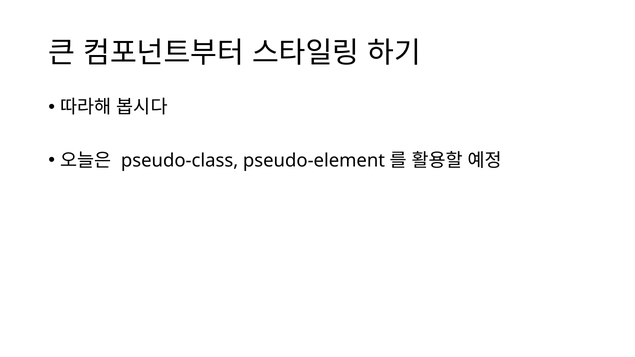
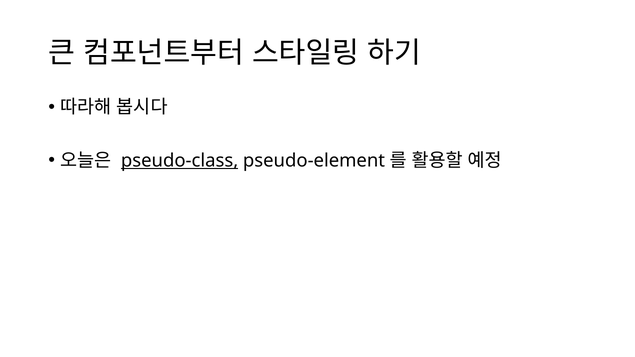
pseudo-class underline: none -> present (180, 161)
